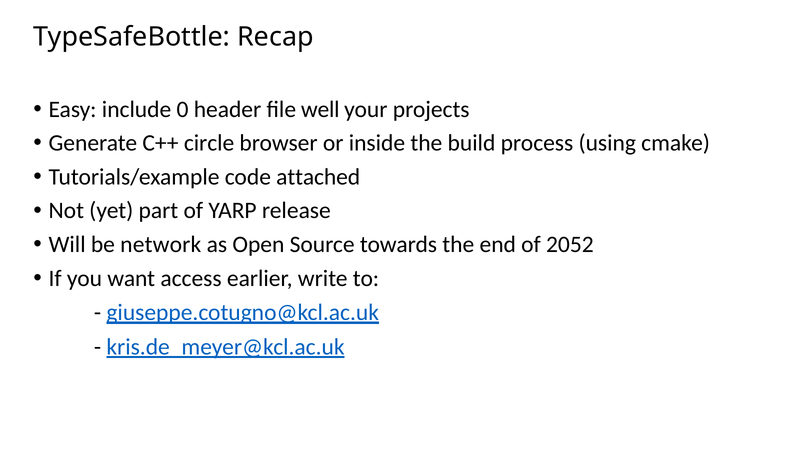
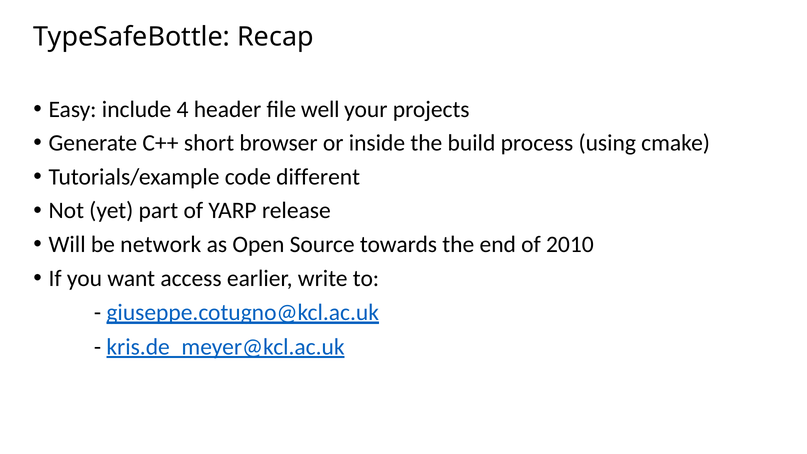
0: 0 -> 4 (183, 109)
circle: circle -> short (209, 143)
attached: attached -> different (318, 177)
2052: 2052 -> 2010 (570, 244)
